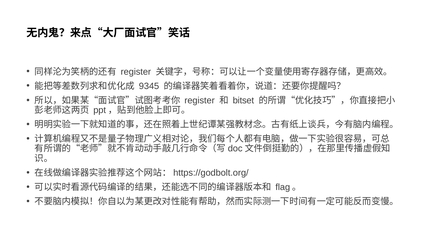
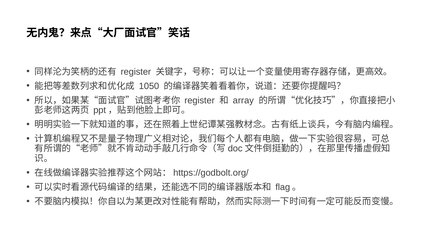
9345: 9345 -> 1050 (149, 86)
bitset: bitset -> array (243, 100)
